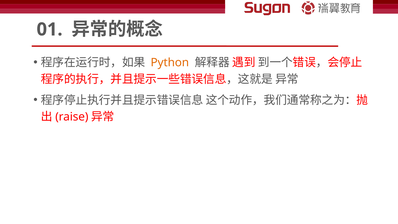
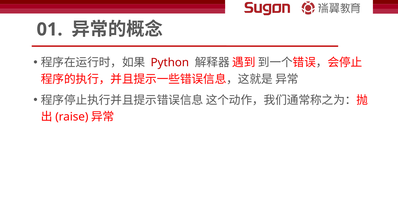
Python colour: orange -> red (170, 63)
